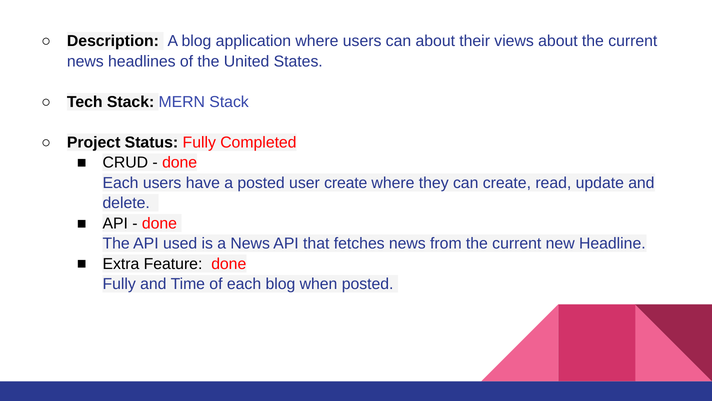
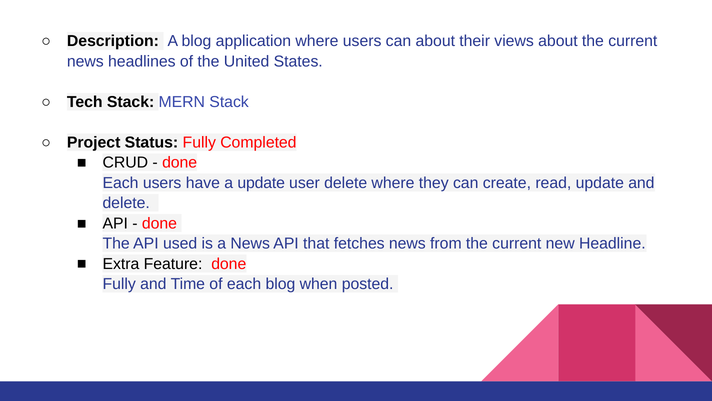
a posted: posted -> update (261, 183)
user create: create -> delete (346, 183)
